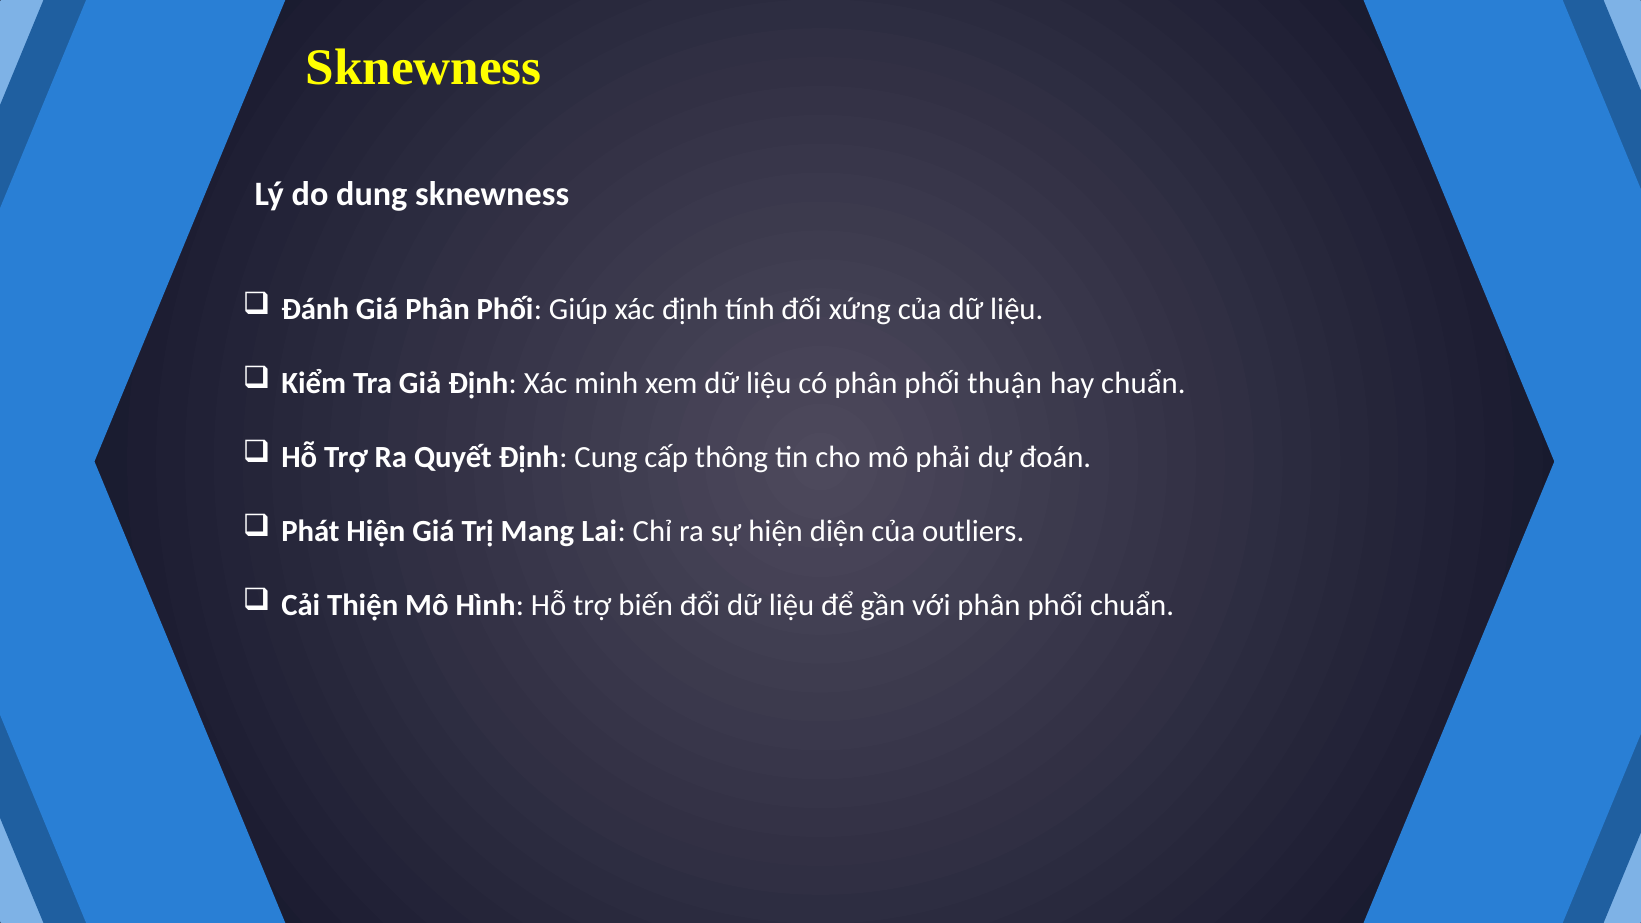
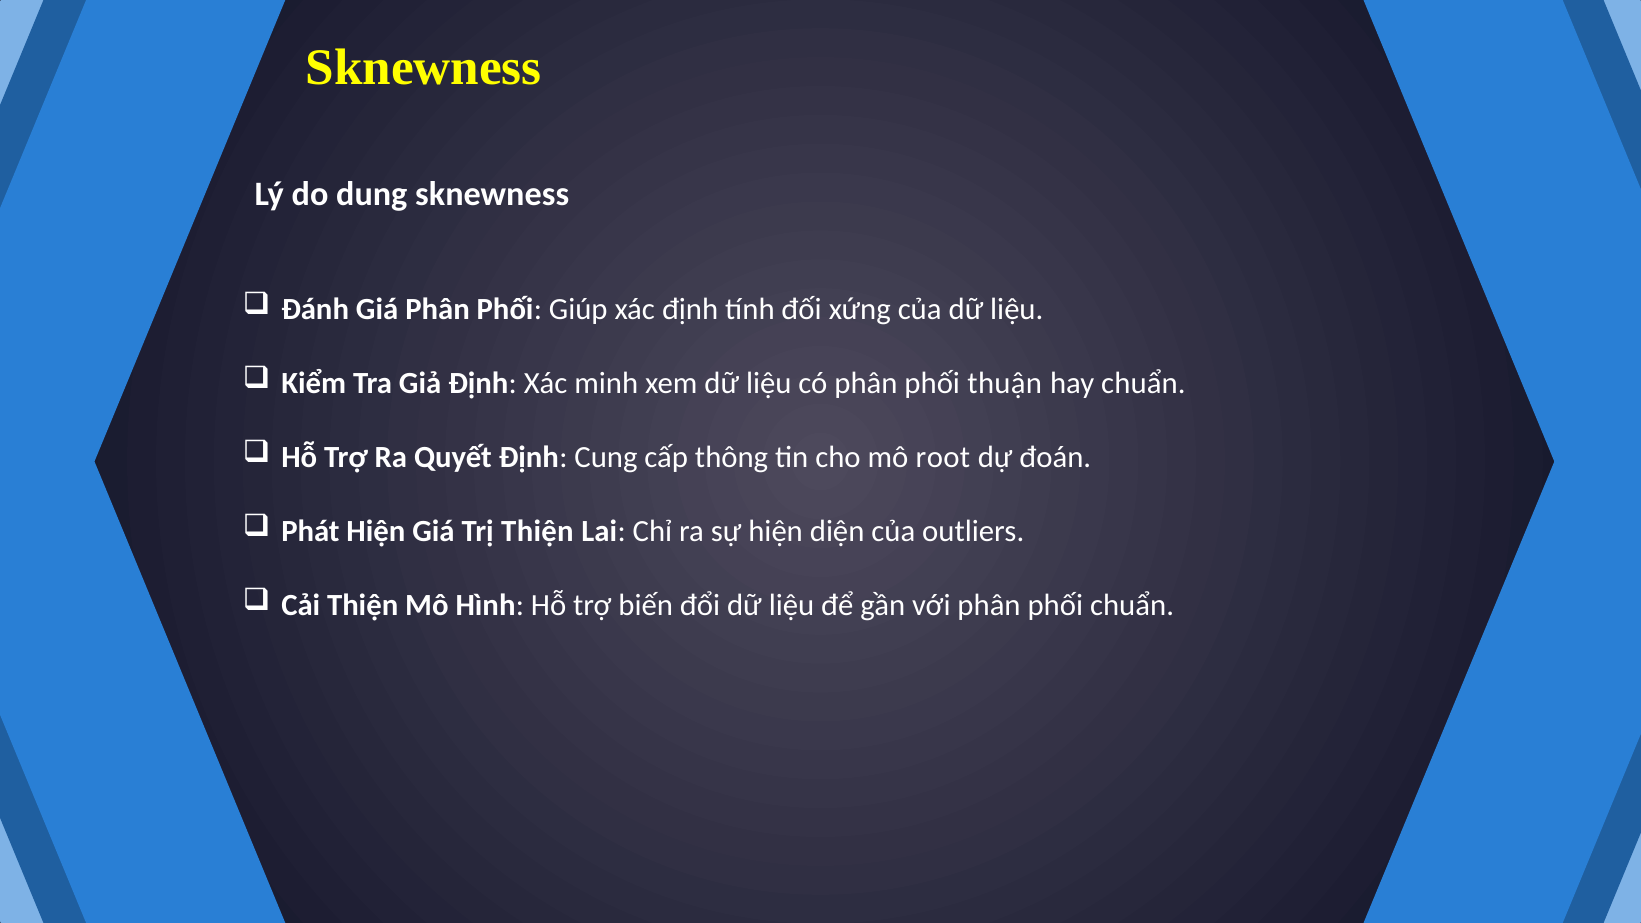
phải: phải -> root (943, 457)
Trị Mang: Mang -> Thiện (537, 531)
